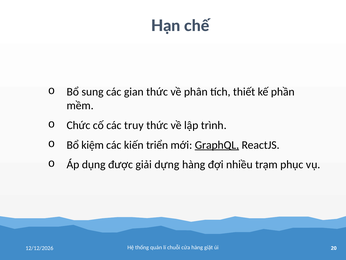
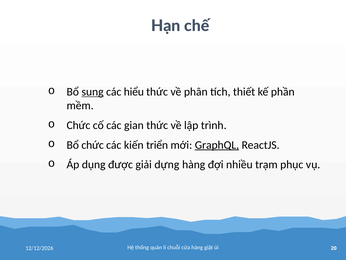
sung underline: none -> present (93, 92)
gian: gian -> hiểu (134, 92)
truy: truy -> gian (134, 125)
Bổ kiệm: kiệm -> chức (93, 145)
